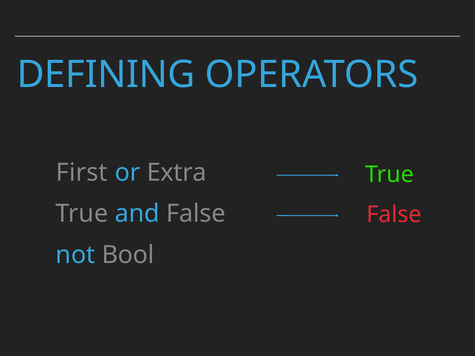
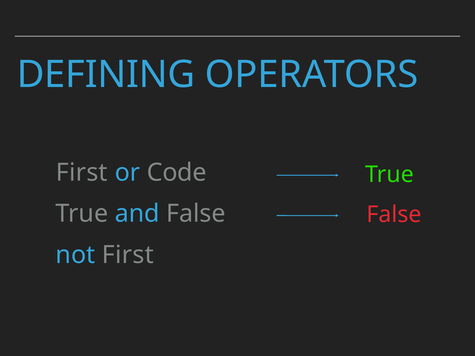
Extra: Extra -> Code (177, 173)
not Bool: Bool -> First (128, 255)
